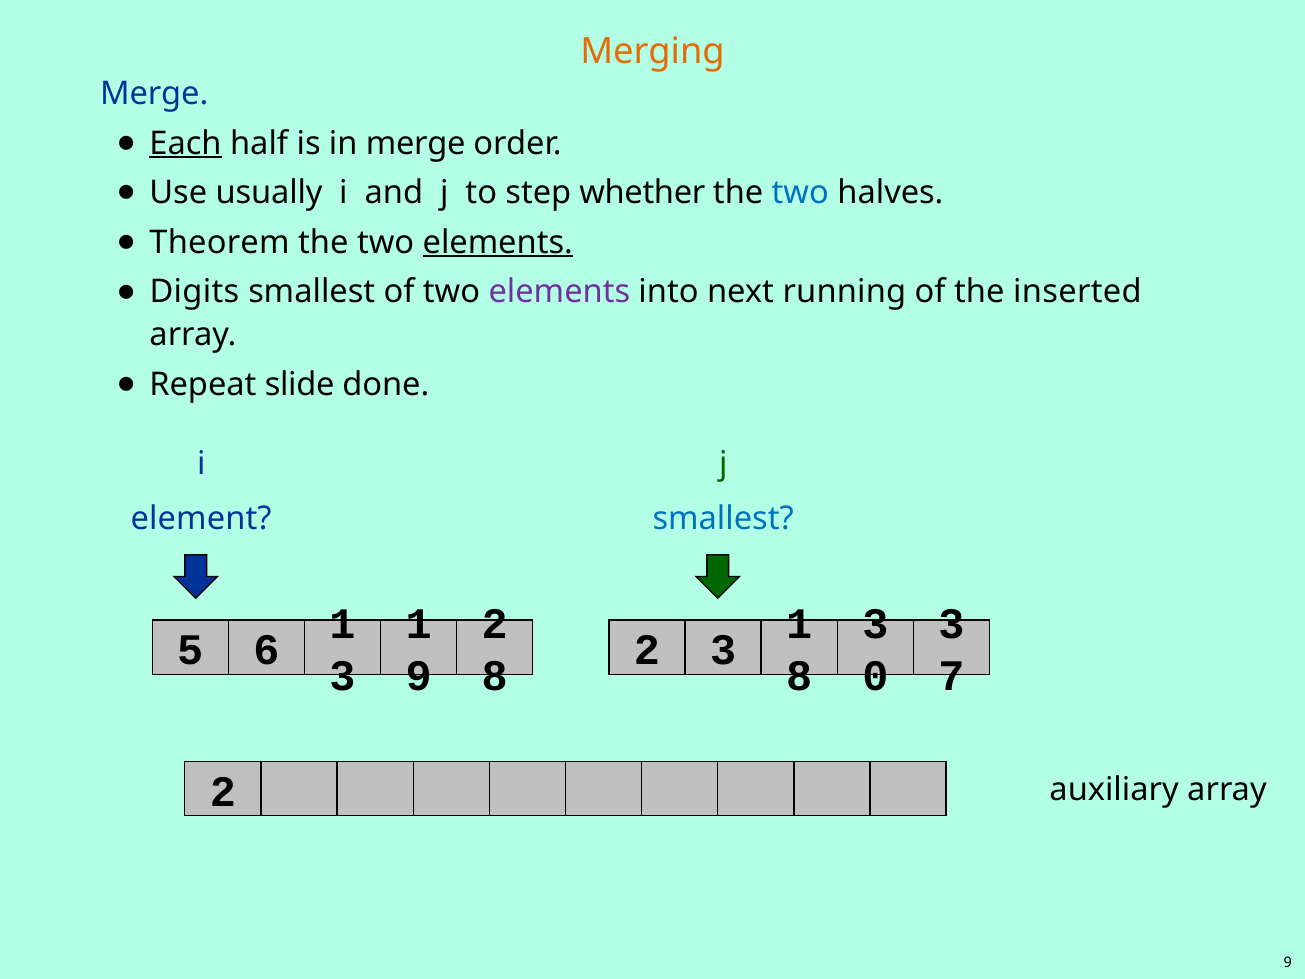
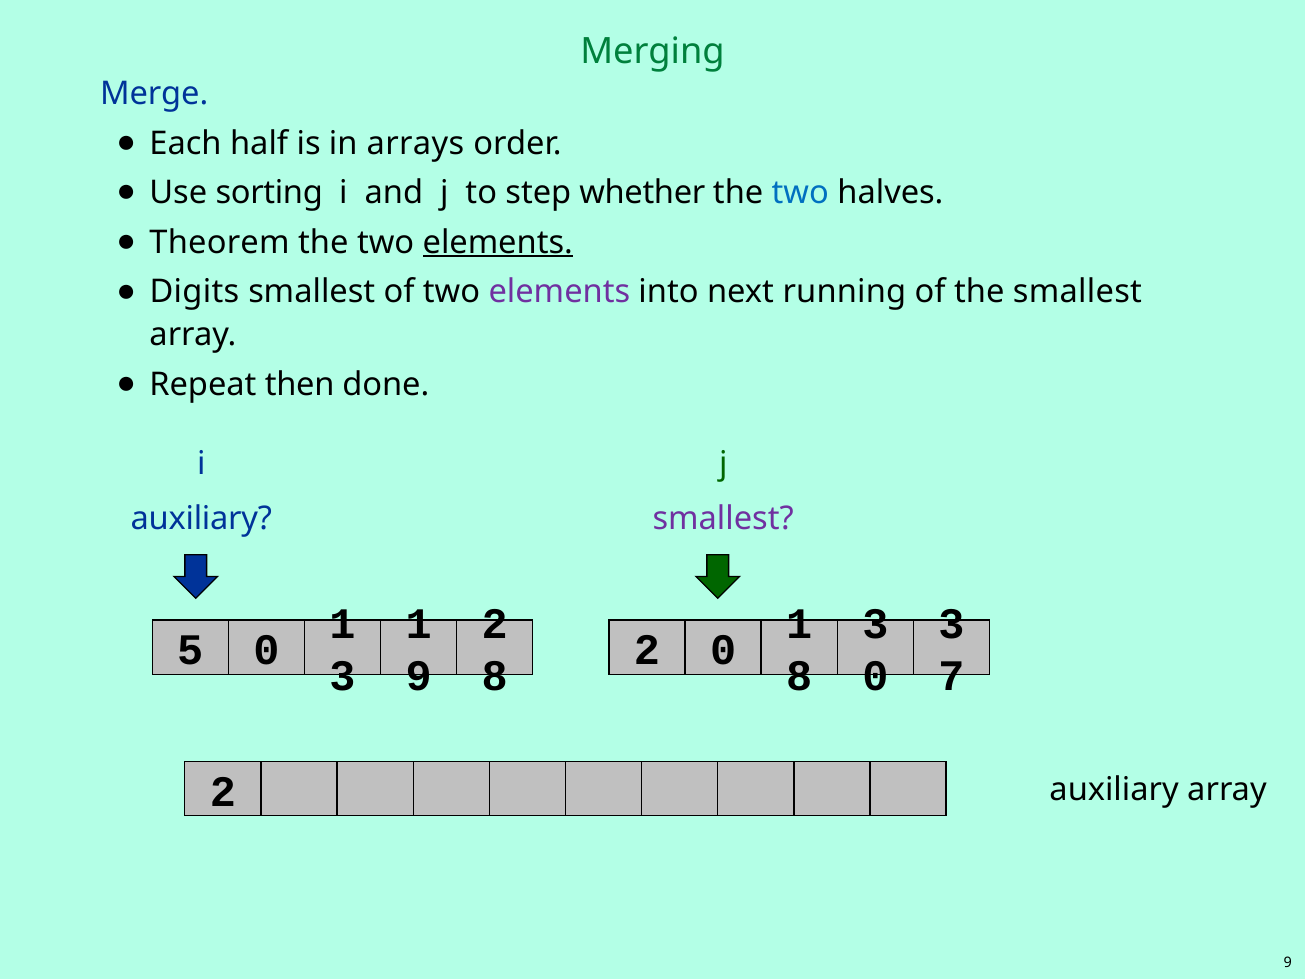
Merging colour: orange -> green (652, 51)
Each underline: present -> none (186, 143)
in merge: merge -> arrays (415, 143)
usually: usually -> sorting (269, 193)
the inserted: inserted -> smallest (1077, 292)
slide: slide -> then (300, 385)
element: element -> auxiliary (201, 519)
smallest colour: blue -> purple (723, 519)
5 6: 6 -> 0 (266, 650)
2 3: 3 -> 0 (723, 650)
